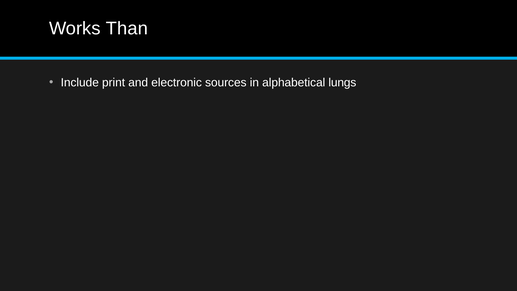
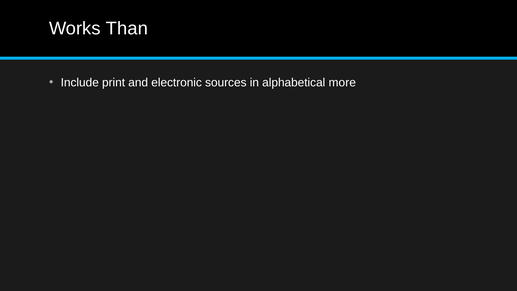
lungs: lungs -> more (342, 83)
